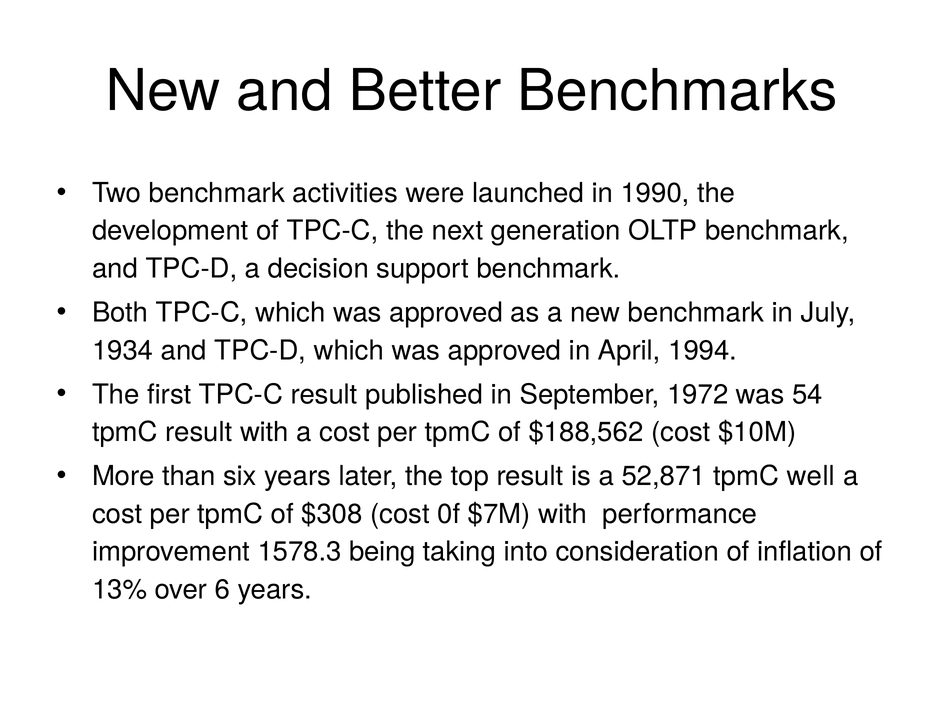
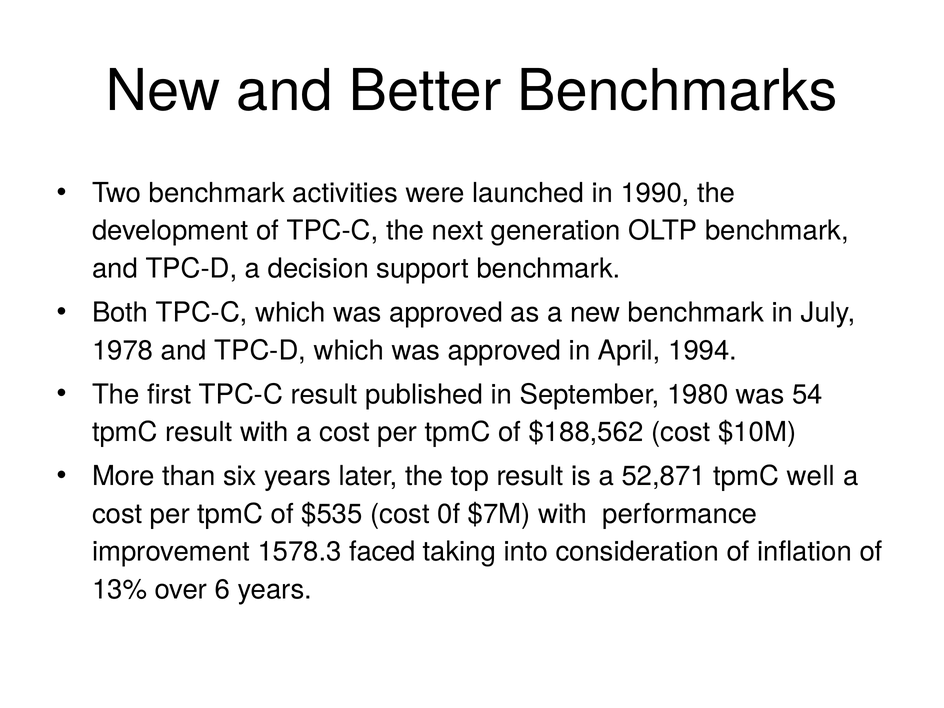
1934: 1934 -> 1978 (123, 350)
1972: 1972 -> 1980 (698, 394)
$308: $308 -> $535 (332, 514)
being: being -> faced (382, 552)
